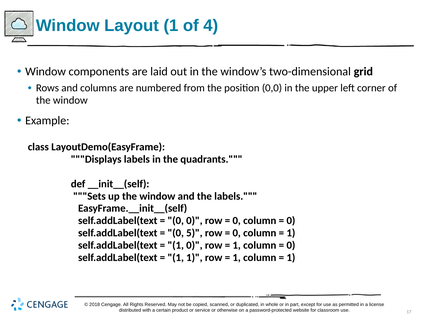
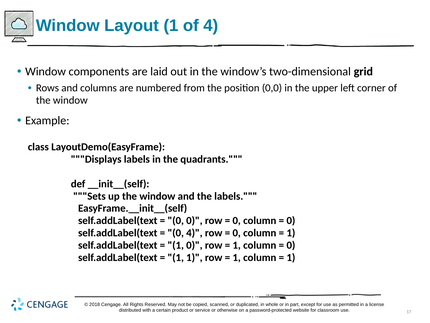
0 5: 5 -> 4 (194, 233)
